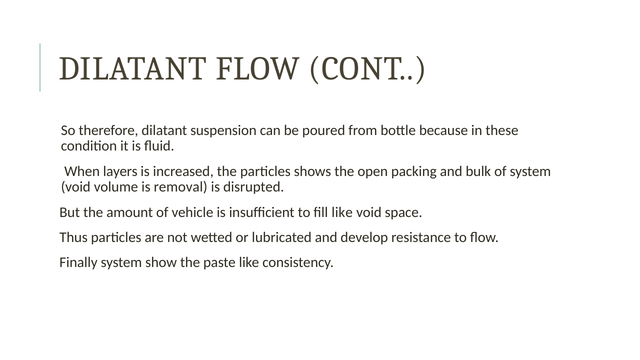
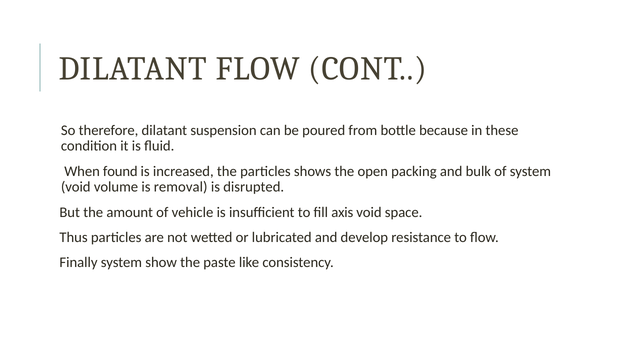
layers: layers -> found (120, 171)
fill like: like -> axis (342, 212)
